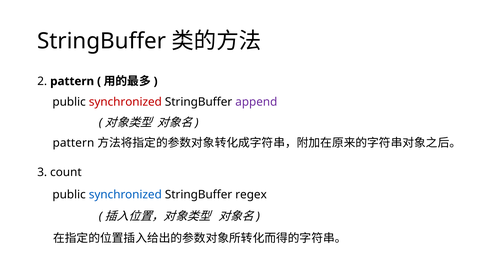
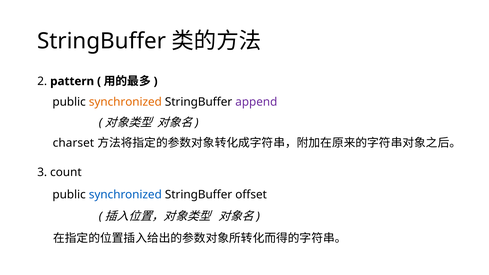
synchronized colour: red -> orange (125, 102)
pattern: pattern -> charset (73, 143)
regex: regex -> offset (251, 195)
